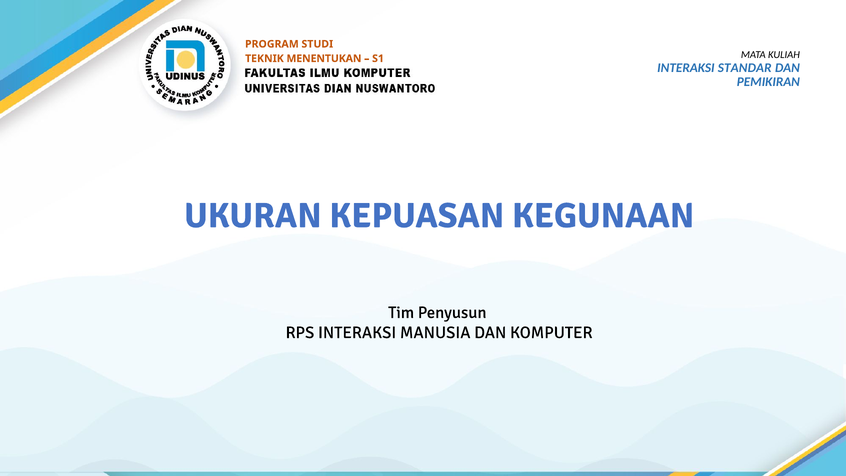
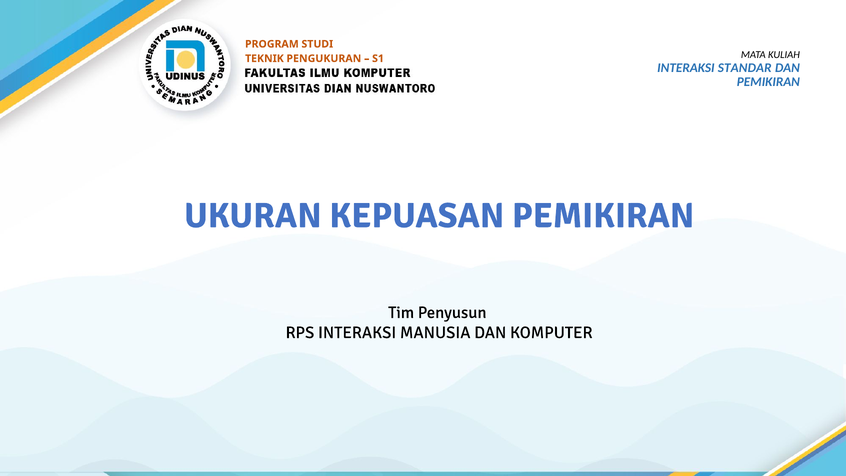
MENENTUKAN: MENENTUKAN -> PENGUKURAN (324, 59)
KEPUASAN KEGUNAAN: KEGUNAAN -> PEMIKIRAN (603, 215)
